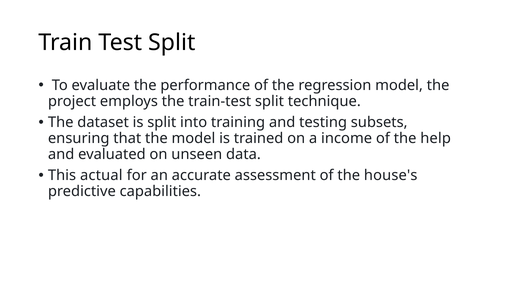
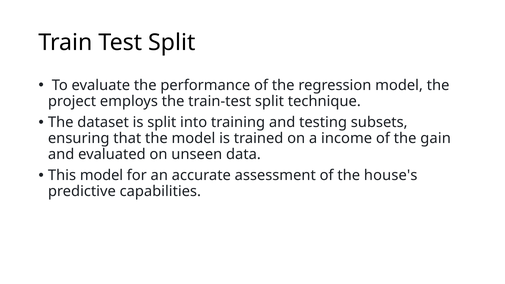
help: help -> gain (436, 138)
This actual: actual -> model (101, 175)
